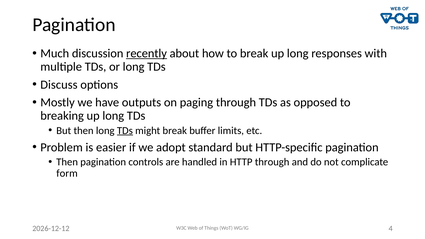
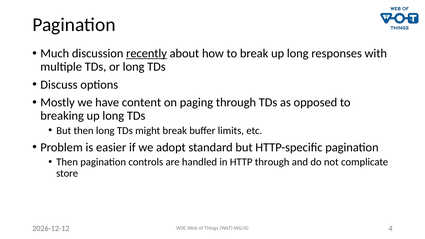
outputs: outputs -> content (142, 103)
TDs underline: present -> none (125, 131)
form: form -> store (67, 174)
